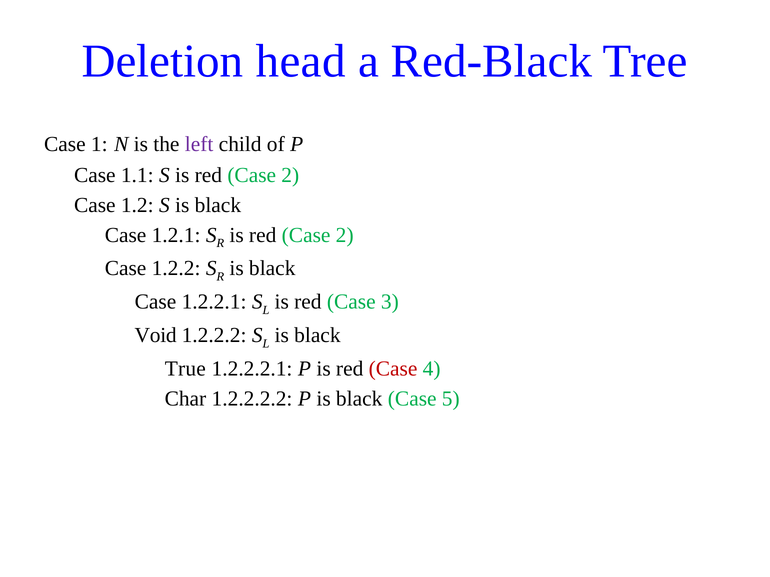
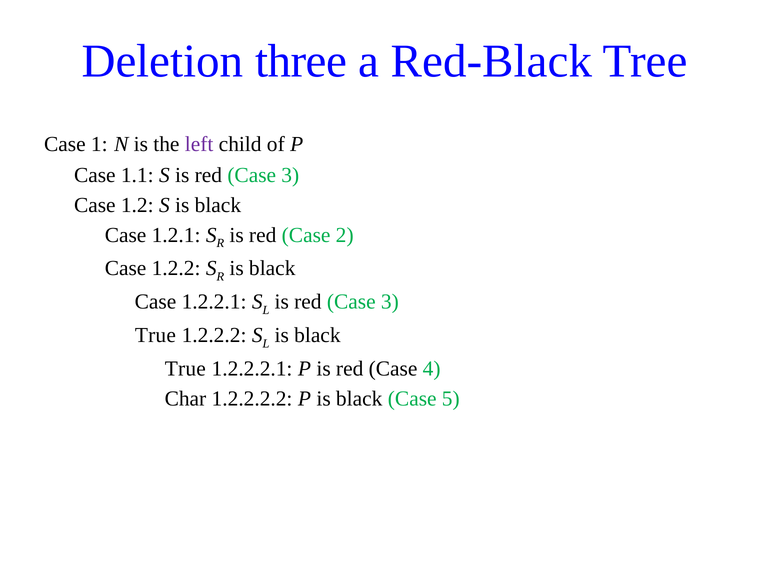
head: head -> three (301, 61)
2: 2 -> 3 (290, 175)
Void: Void -> True (155, 336)
Case colour: red -> black (393, 369)
